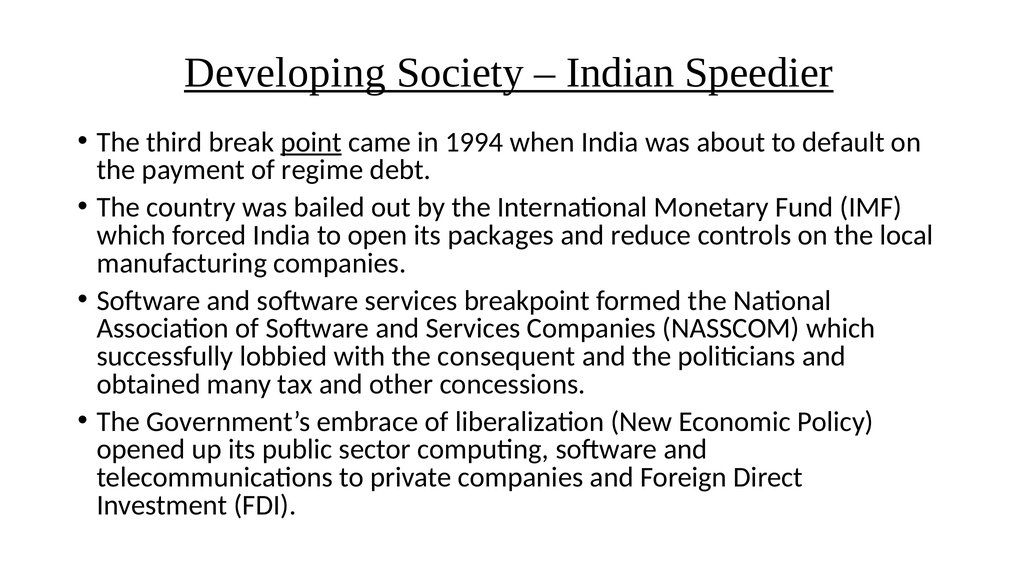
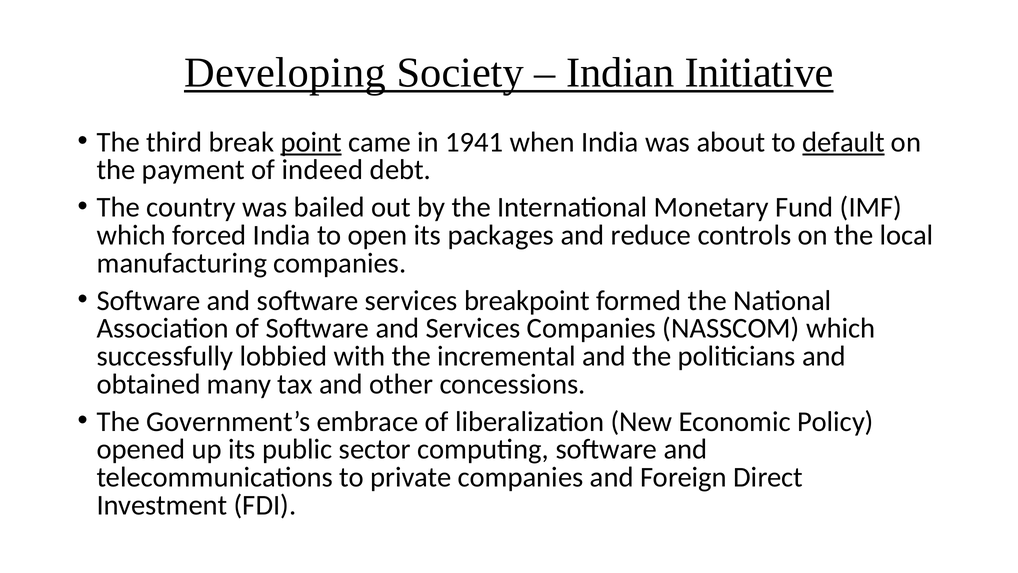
Speedier: Speedier -> Initiative (759, 72)
1994: 1994 -> 1941 (474, 142)
default underline: none -> present (844, 142)
regime: regime -> indeed (322, 170)
consequent: consequent -> incremental (507, 356)
